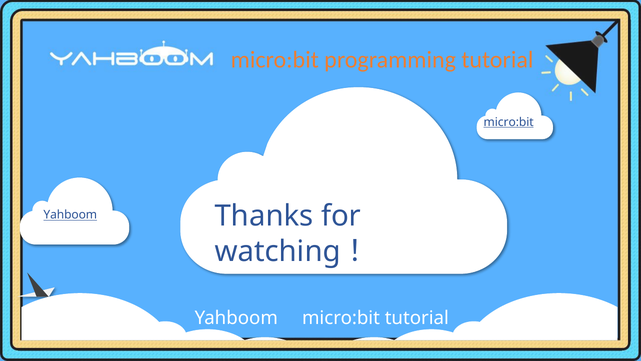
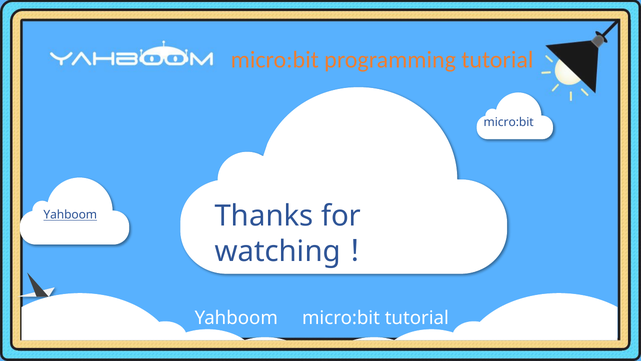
micro:bit underline: present -> none (509, 122)
